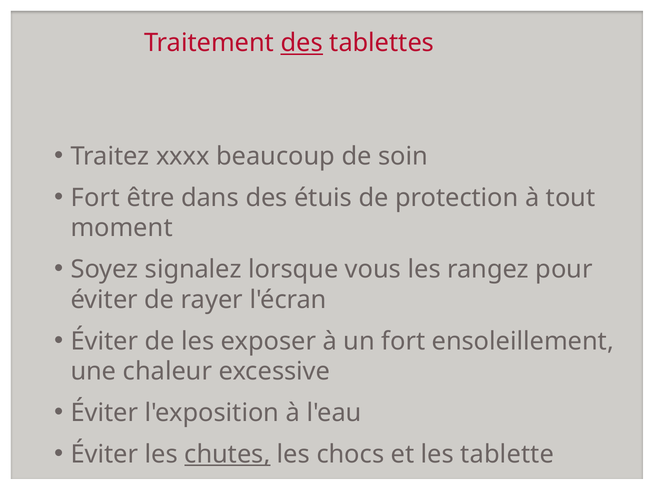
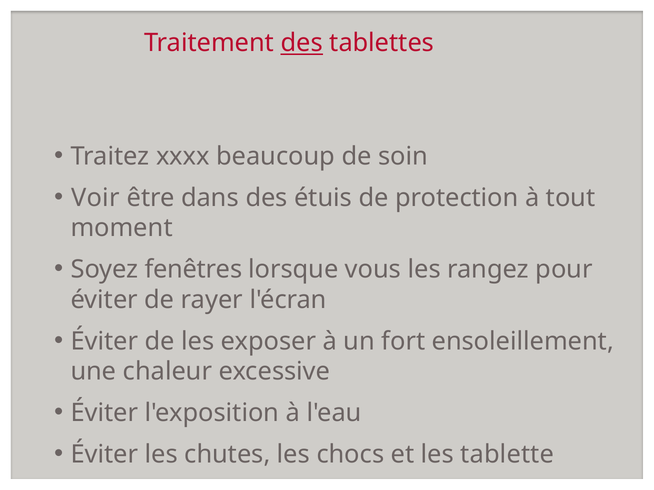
Fort: Fort -> Voir (95, 198)
signalez: signalez -> fenêtres (193, 270)
chutes underline: present -> none (227, 455)
